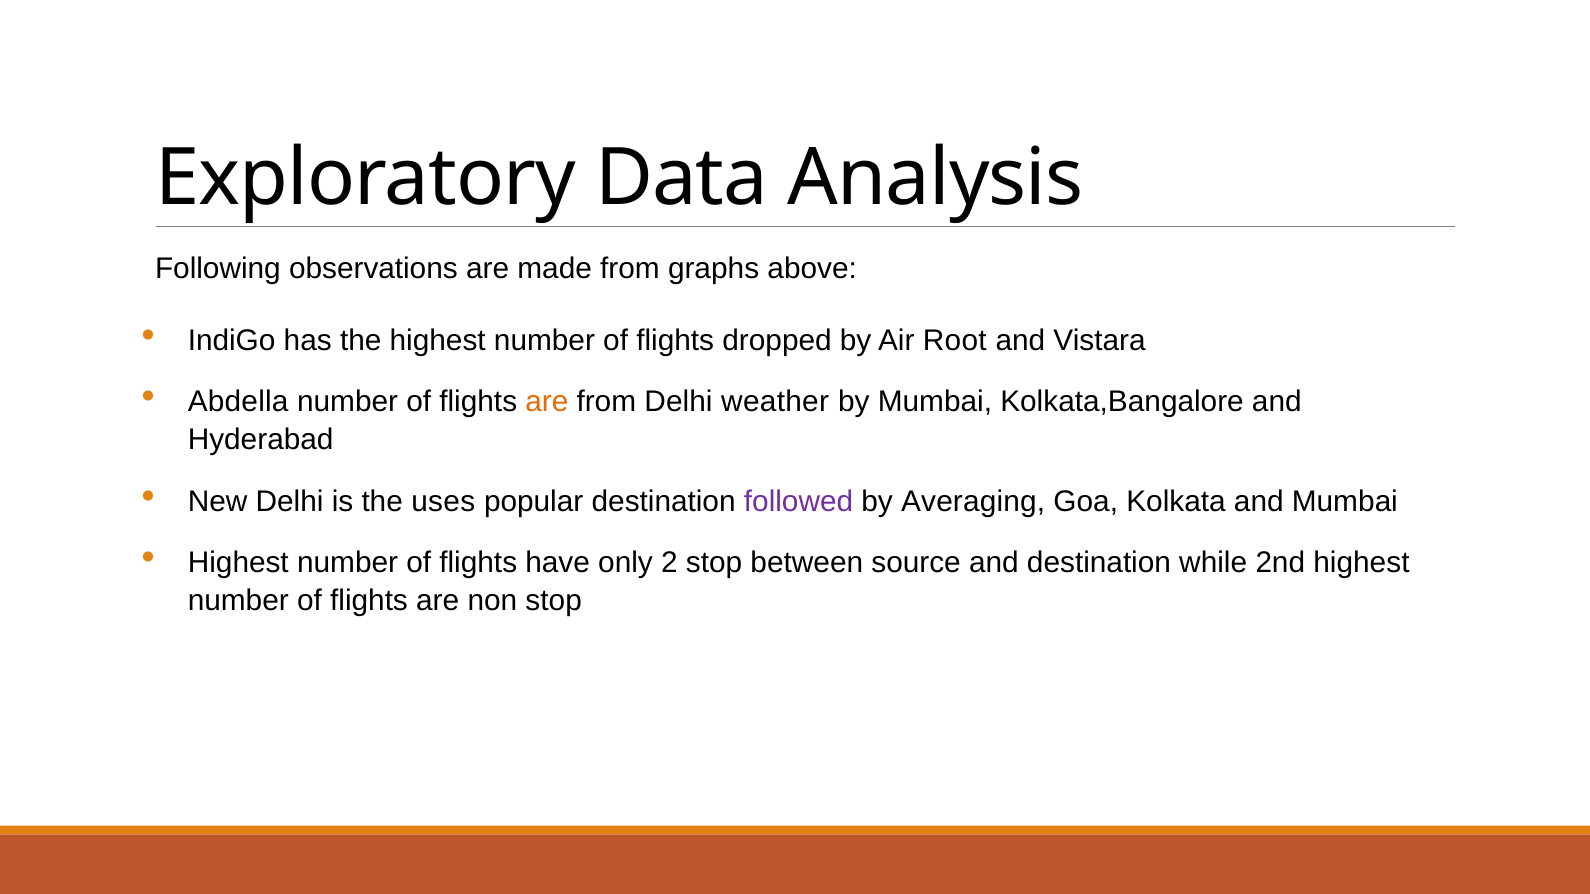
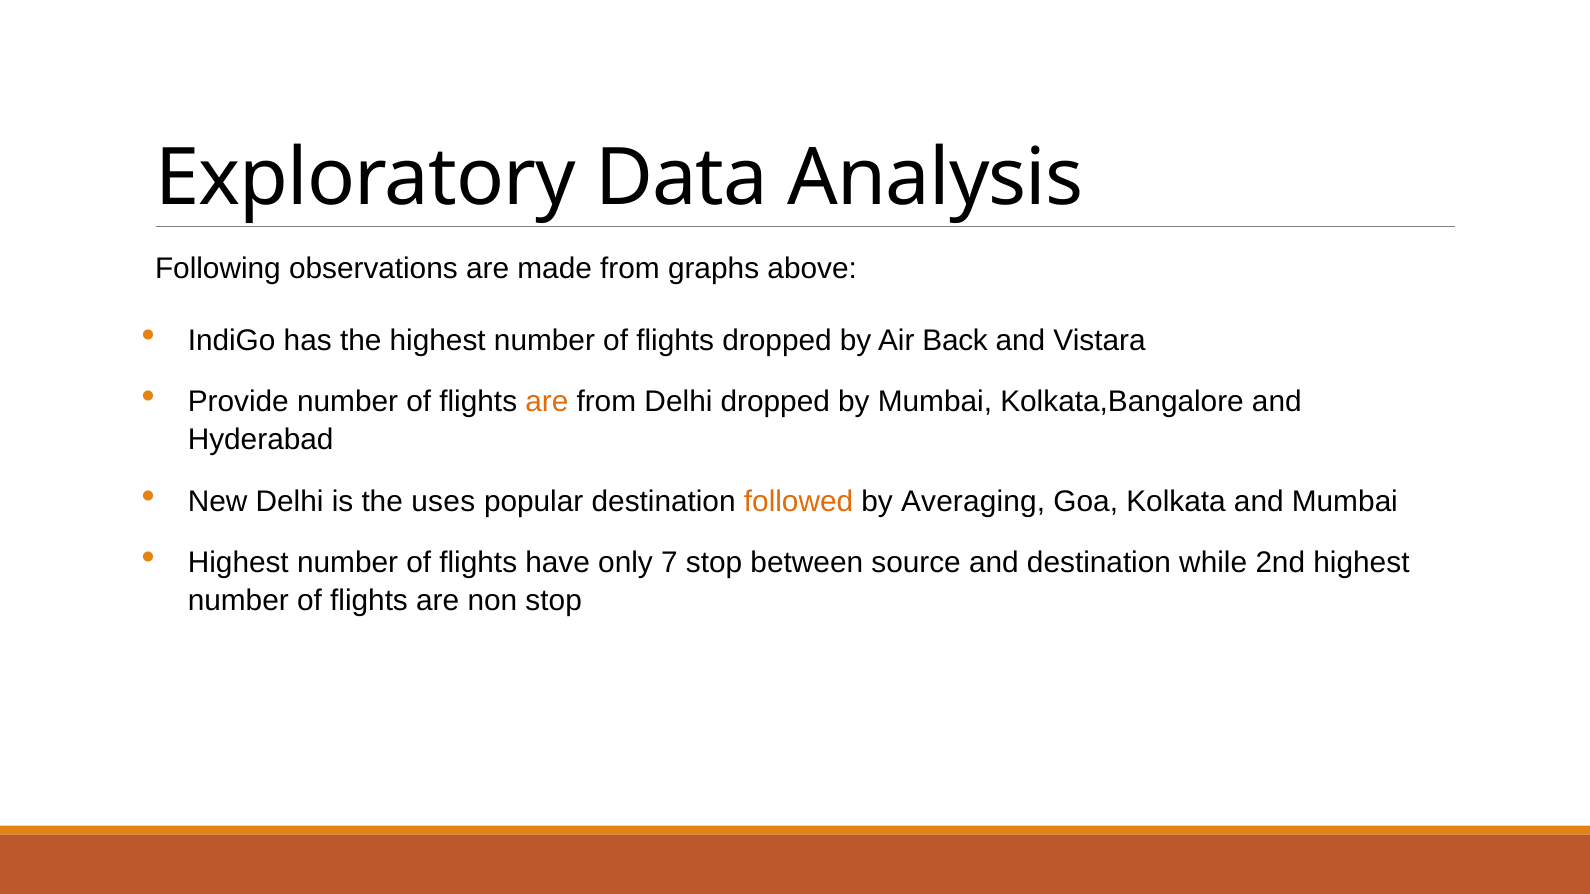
Root: Root -> Back (955, 340)
Abdella: Abdella -> Provide (238, 402)
Delhi weather: weather -> dropped (775, 402)
followed colour: purple -> orange (799, 502)
2: 2 -> 7 (669, 563)
